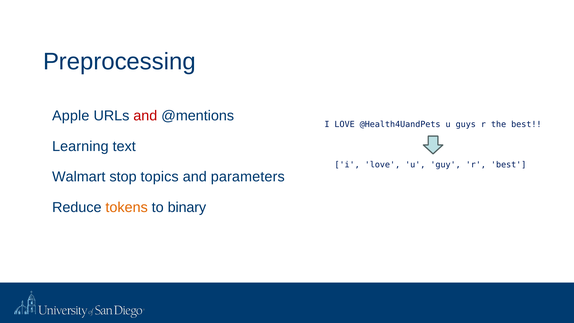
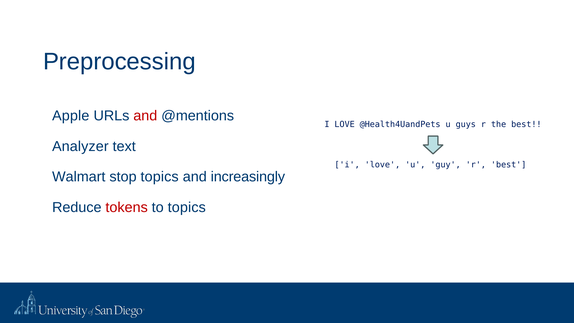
Learning: Learning -> Analyzer (80, 146)
parameters: parameters -> increasingly (248, 177)
tokens colour: orange -> red (127, 207)
to binary: binary -> topics (187, 207)
